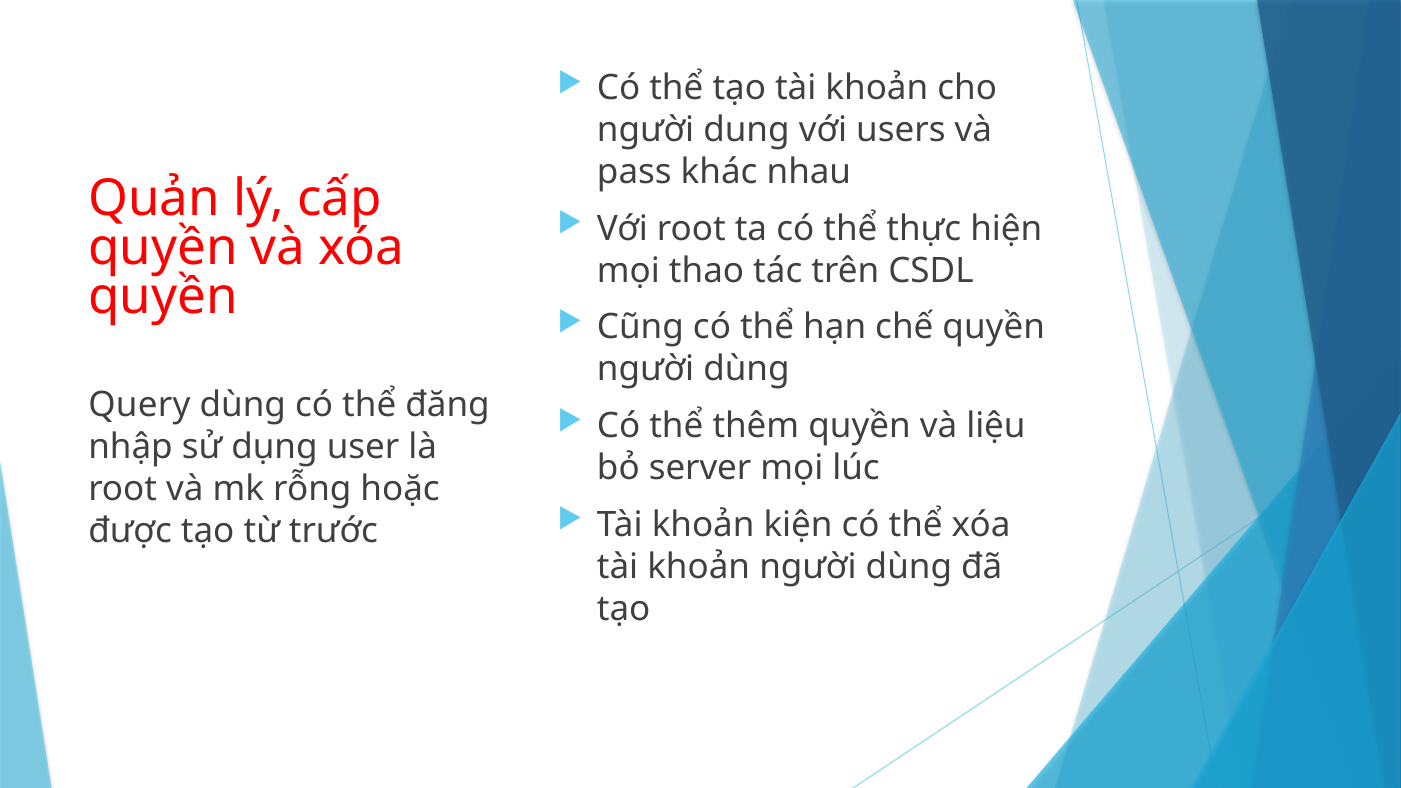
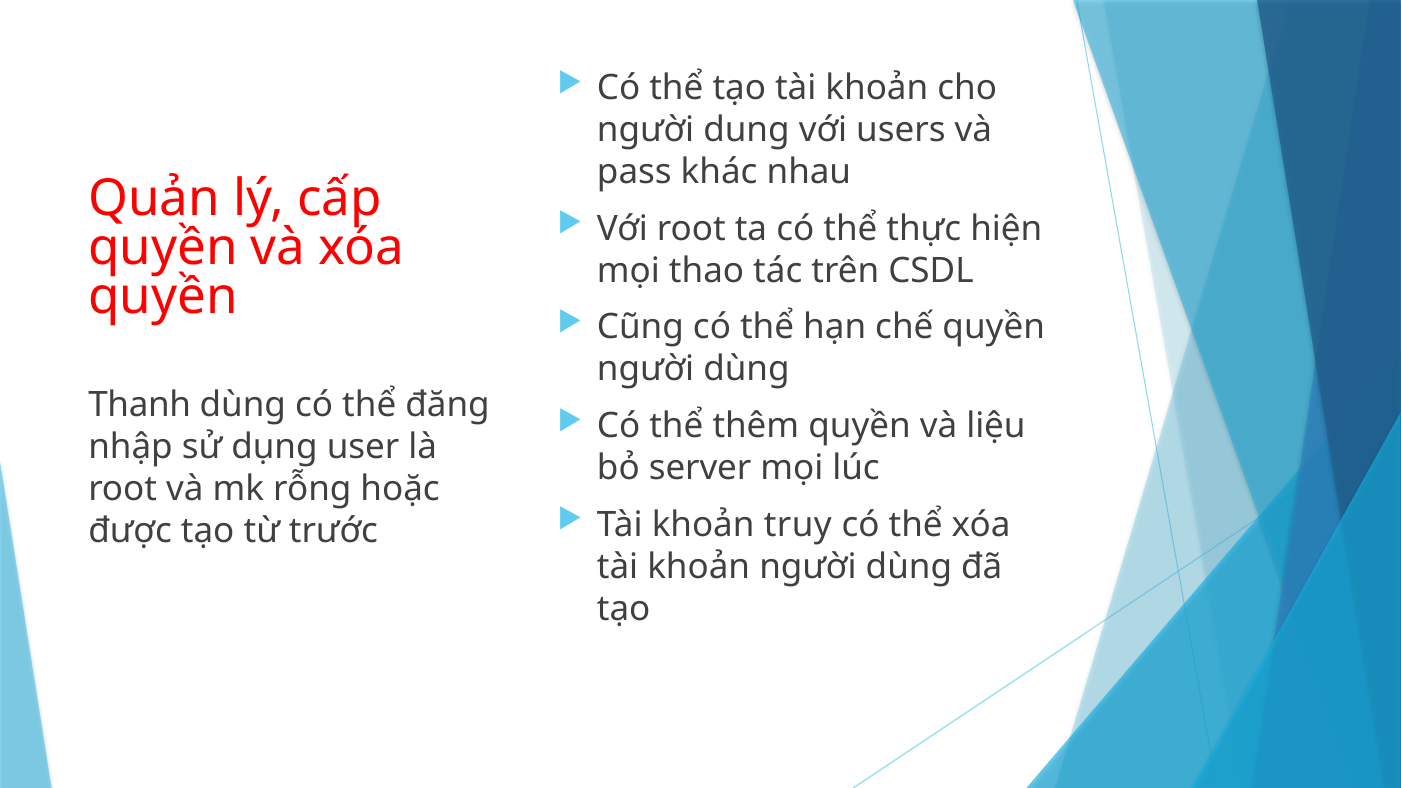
Query: Query -> Thanh (140, 404)
kiện: kiện -> truy (798, 525)
